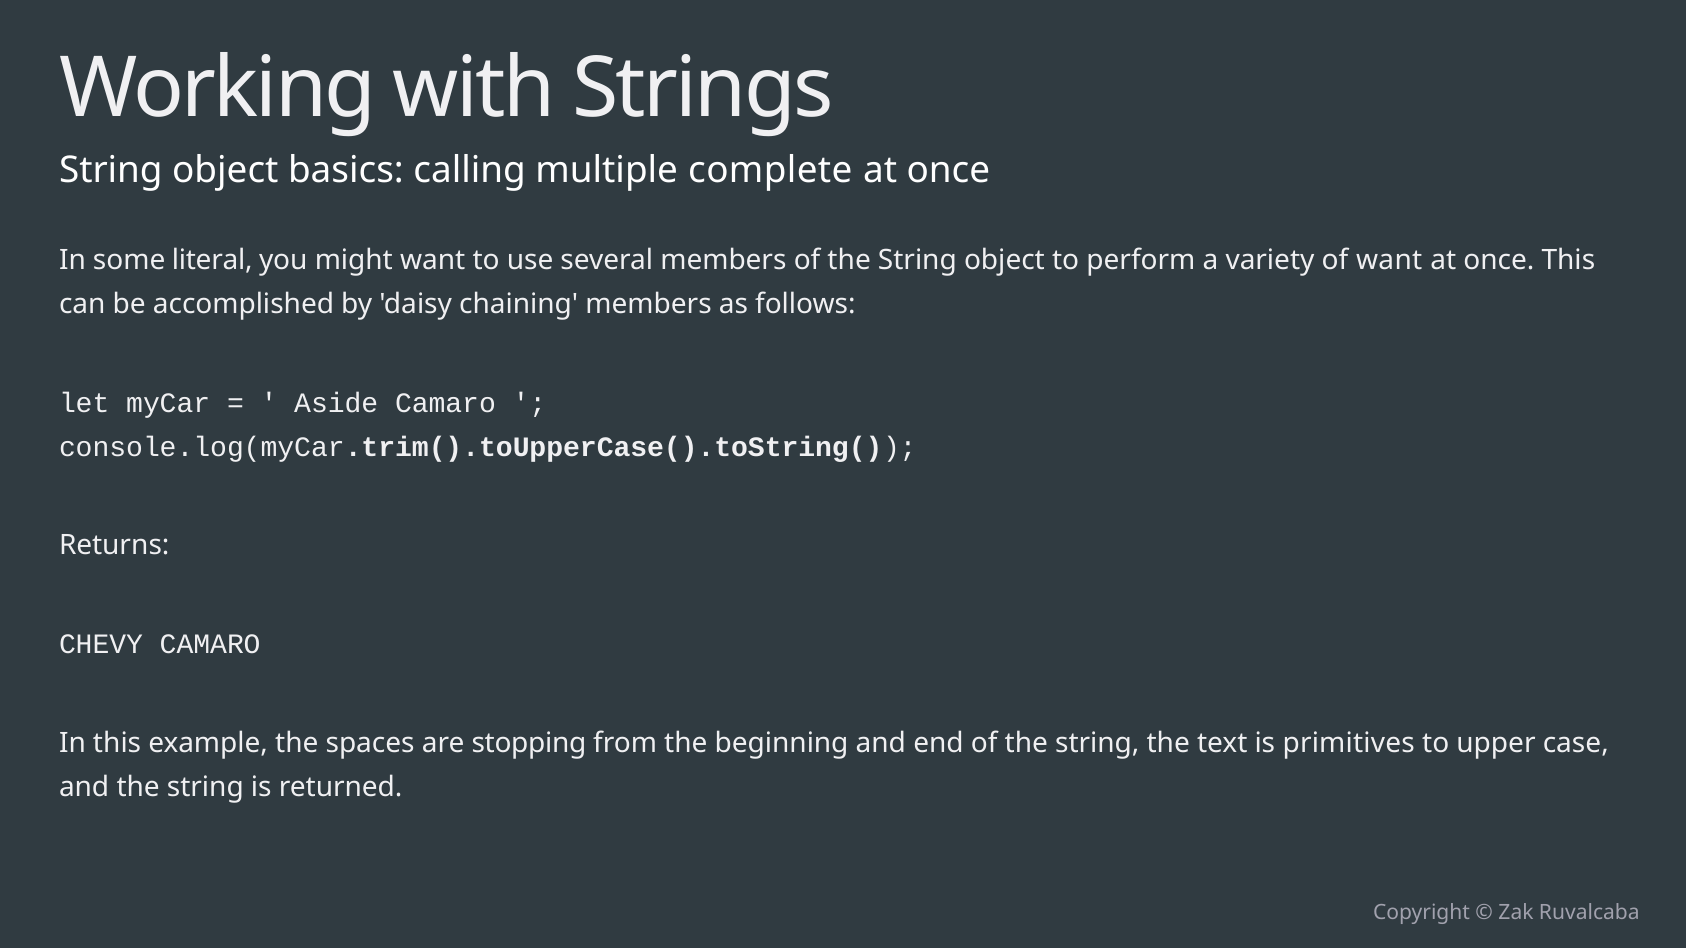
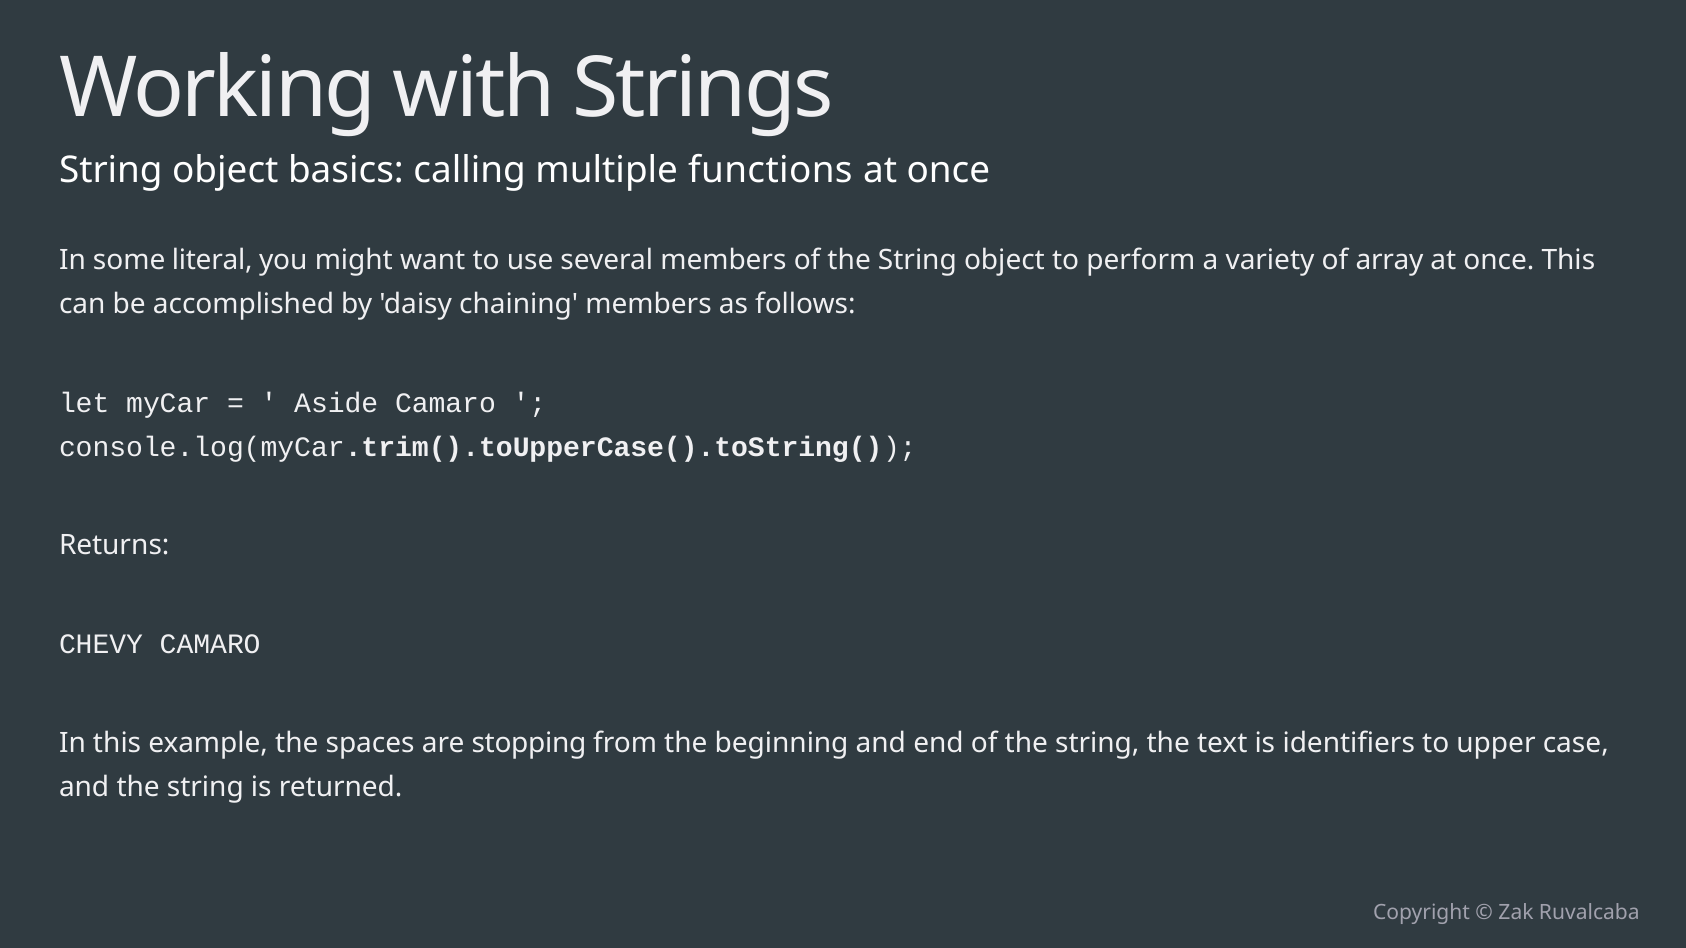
complete: complete -> functions (770, 170)
of want: want -> array (1389, 260)
primitives: primitives -> identifiers (1349, 744)
